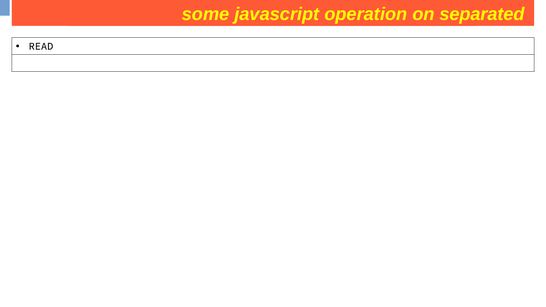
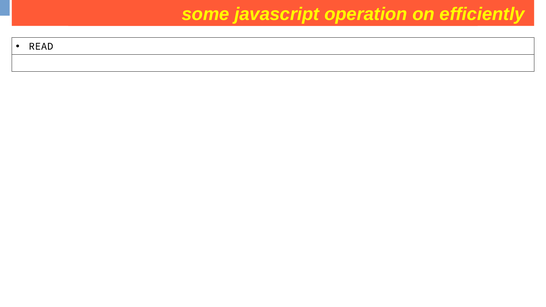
separated: separated -> efficiently (482, 14)
